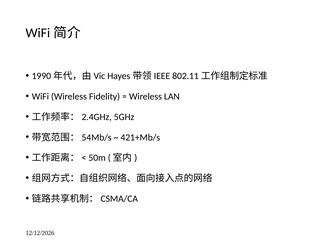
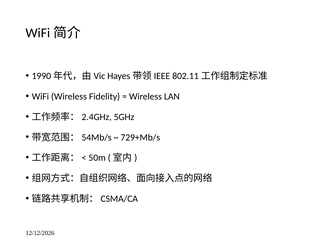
421+Mb/s: 421+Mb/s -> 729+Mb/s (140, 138)
